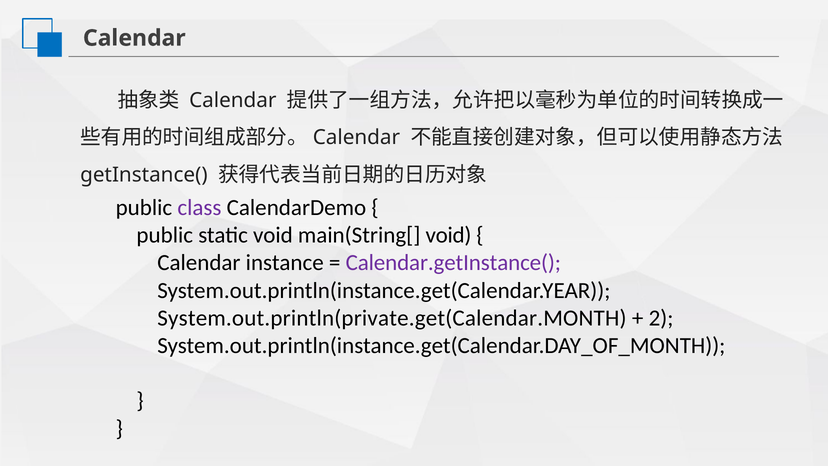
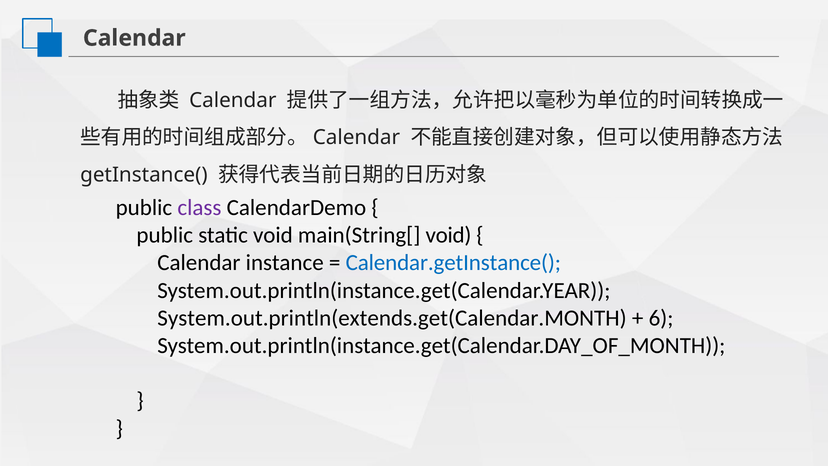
Calendar.getInstance( colour: purple -> blue (453, 263)
System.out.println(private.get(Calendar.MONTH: System.out.println(private.get(Calendar.MONTH -> System.out.println(extends.get(Calendar.MONTH (392, 318)
2: 2 -> 6 (661, 318)
